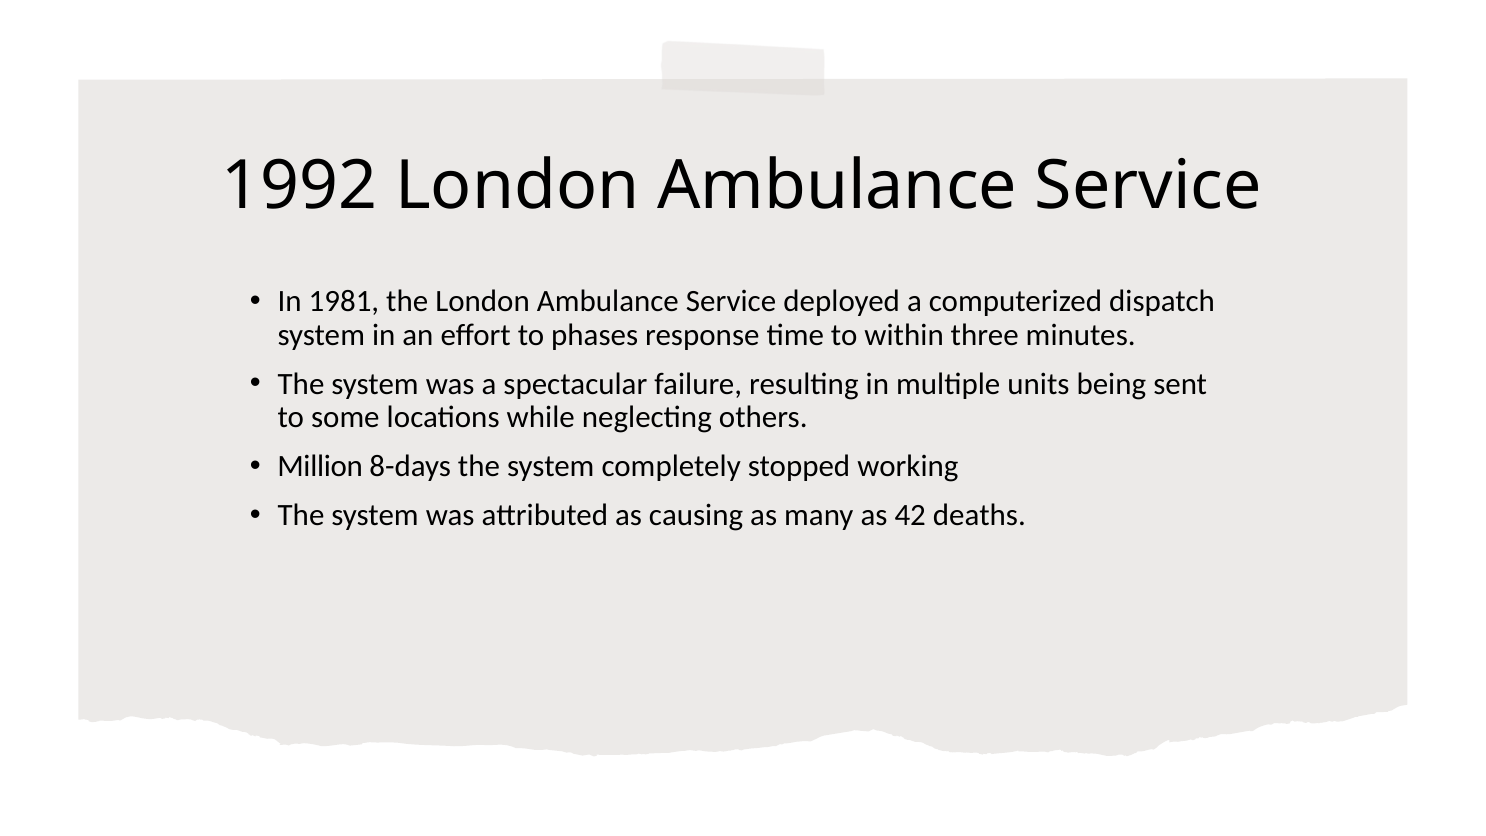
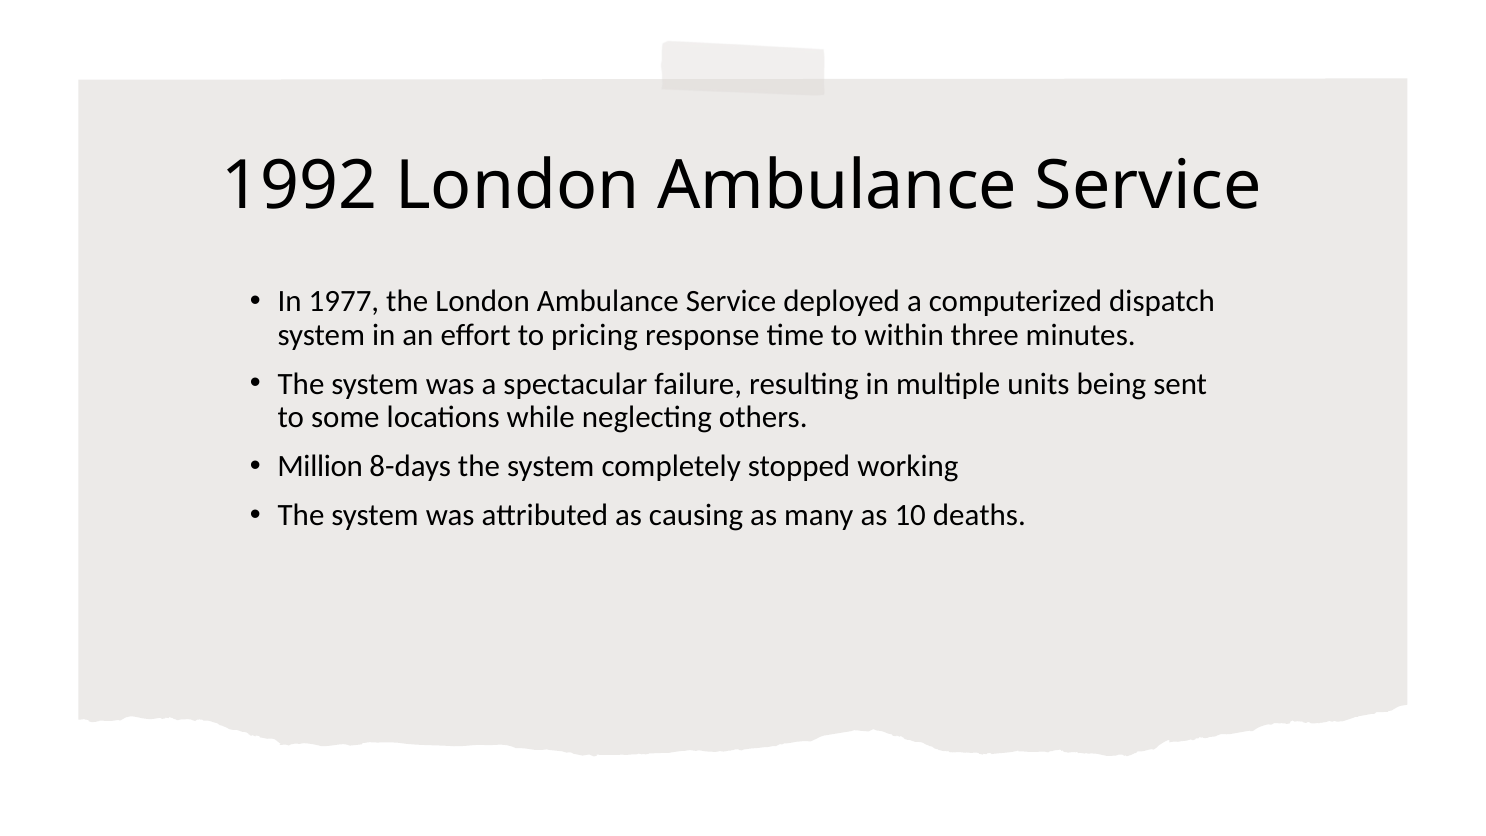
1981: 1981 -> 1977 (344, 302)
phases: phases -> pricing (595, 335)
42: 42 -> 10 (910, 515)
